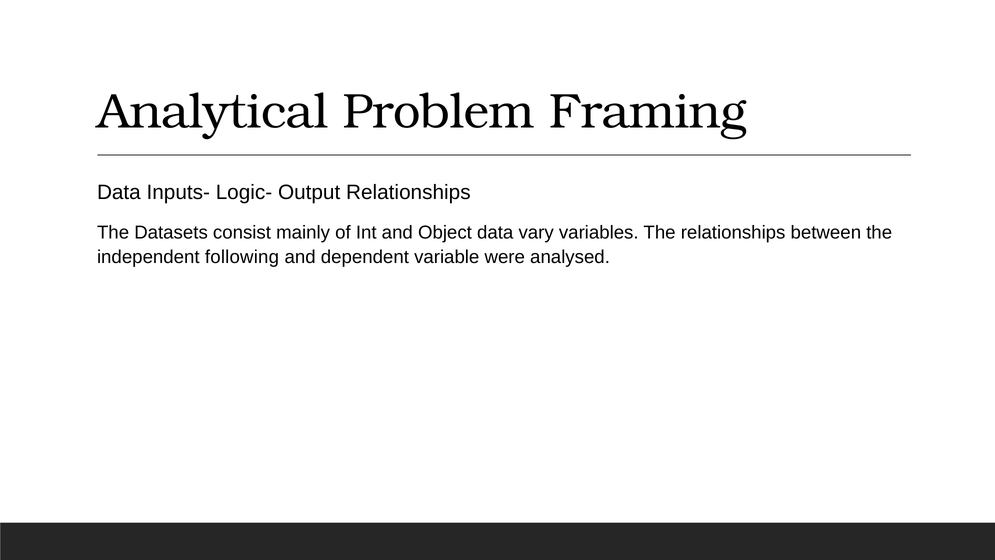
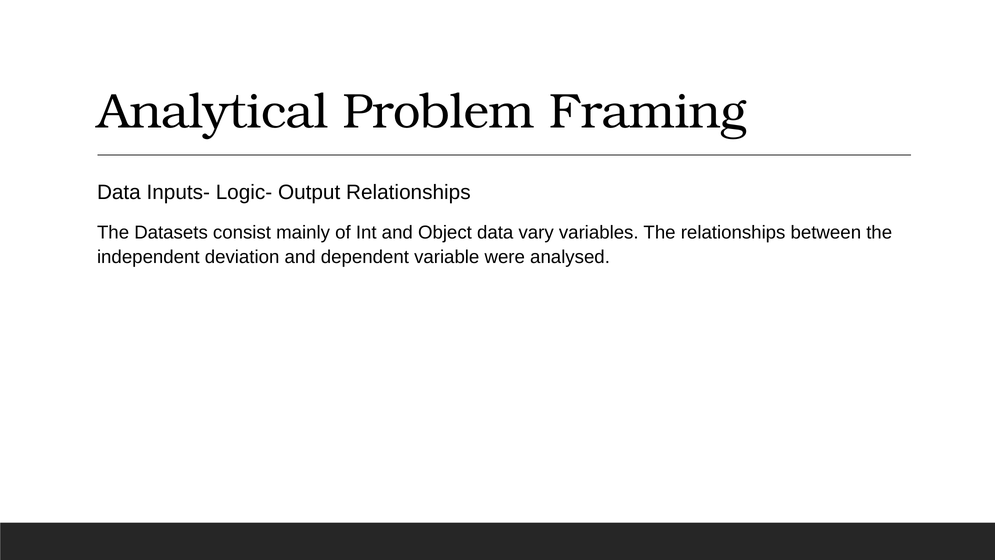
following: following -> deviation (242, 257)
